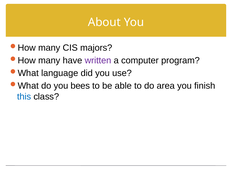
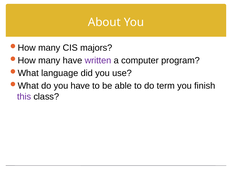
you bees: bees -> have (80, 86)
area: area -> term (166, 86)
this colour: blue -> purple (24, 97)
